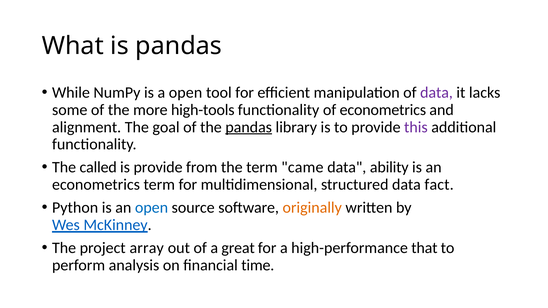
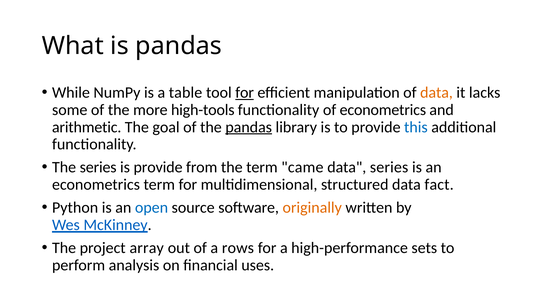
a open: open -> table (186, 93)
for underline: none -> present (245, 93)
data colour: purple -> orange (436, 93)
alignment: alignment -> arithmetic (87, 127)
this colour: purple -> blue (416, 127)
The called: called -> series (98, 167)
data ability: ability -> series (389, 167)
great: great -> rows (238, 248)
that: that -> sets (424, 248)
time: time -> uses (258, 265)
